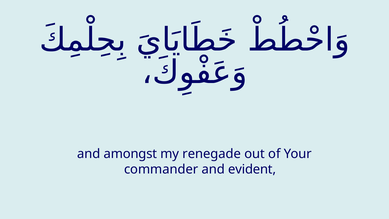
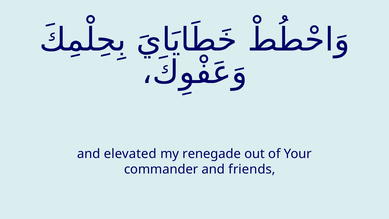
amongst: amongst -> elevated (130, 154)
evident: evident -> friends (252, 169)
